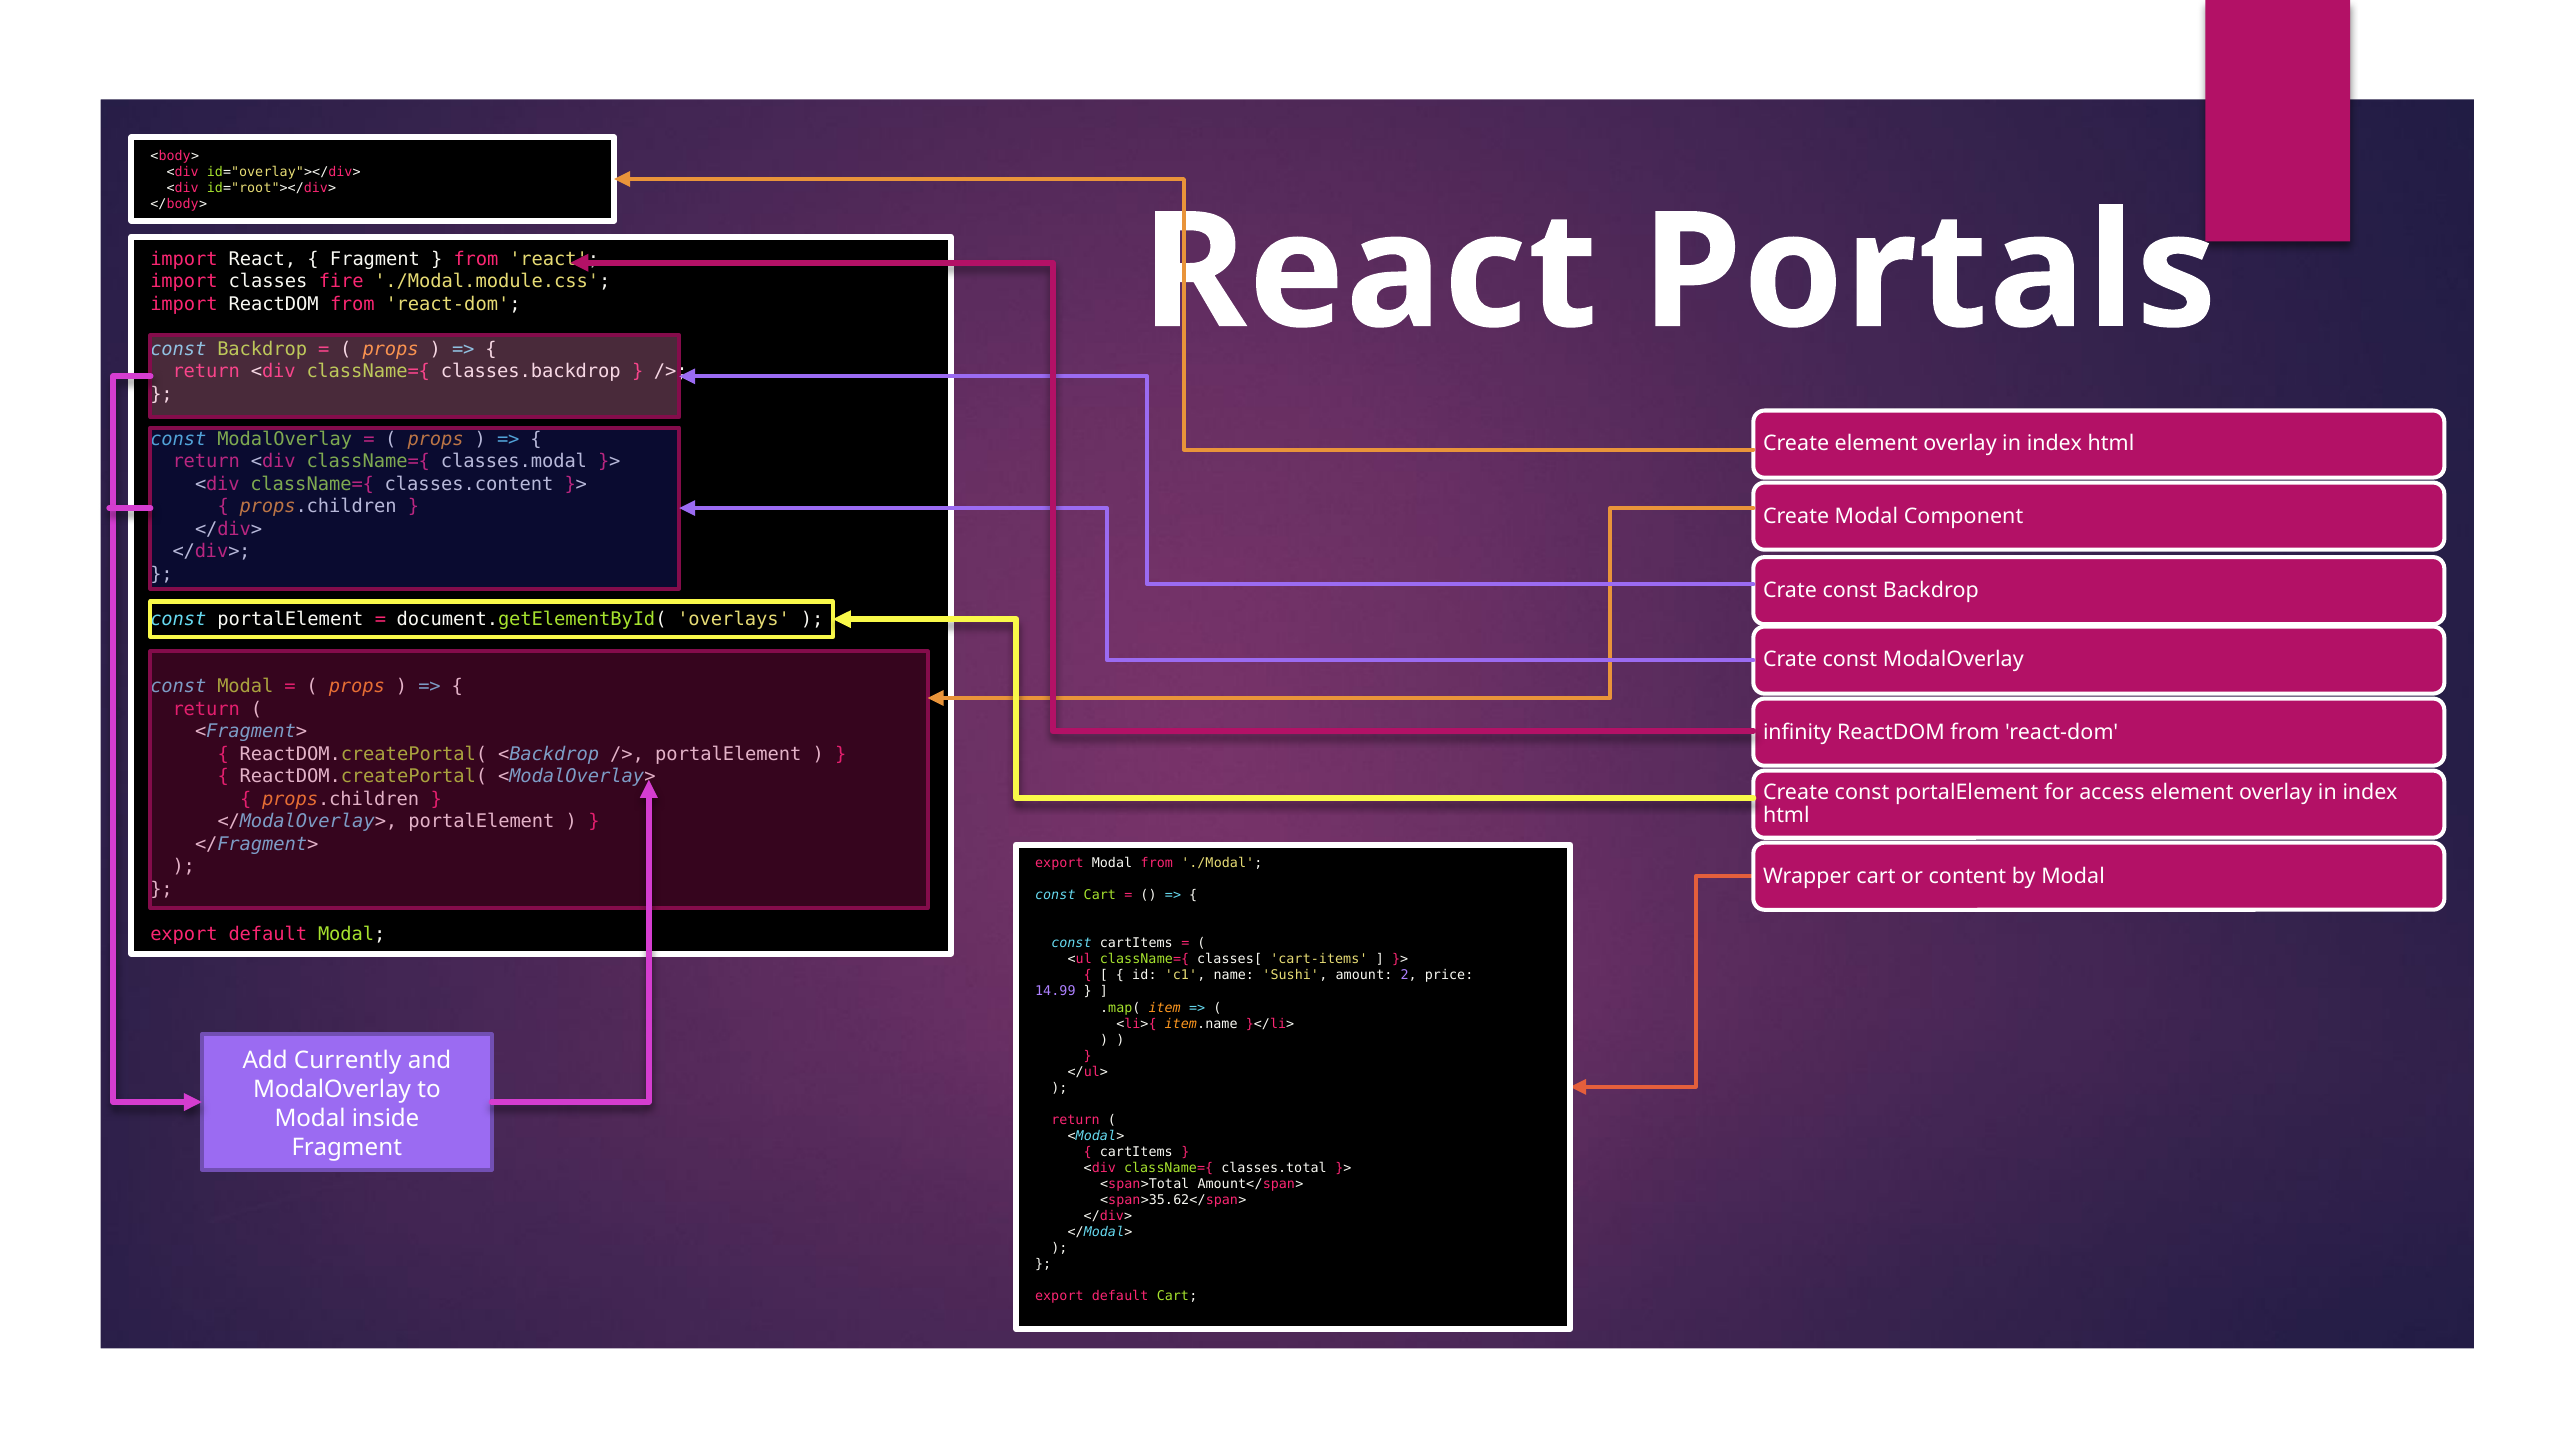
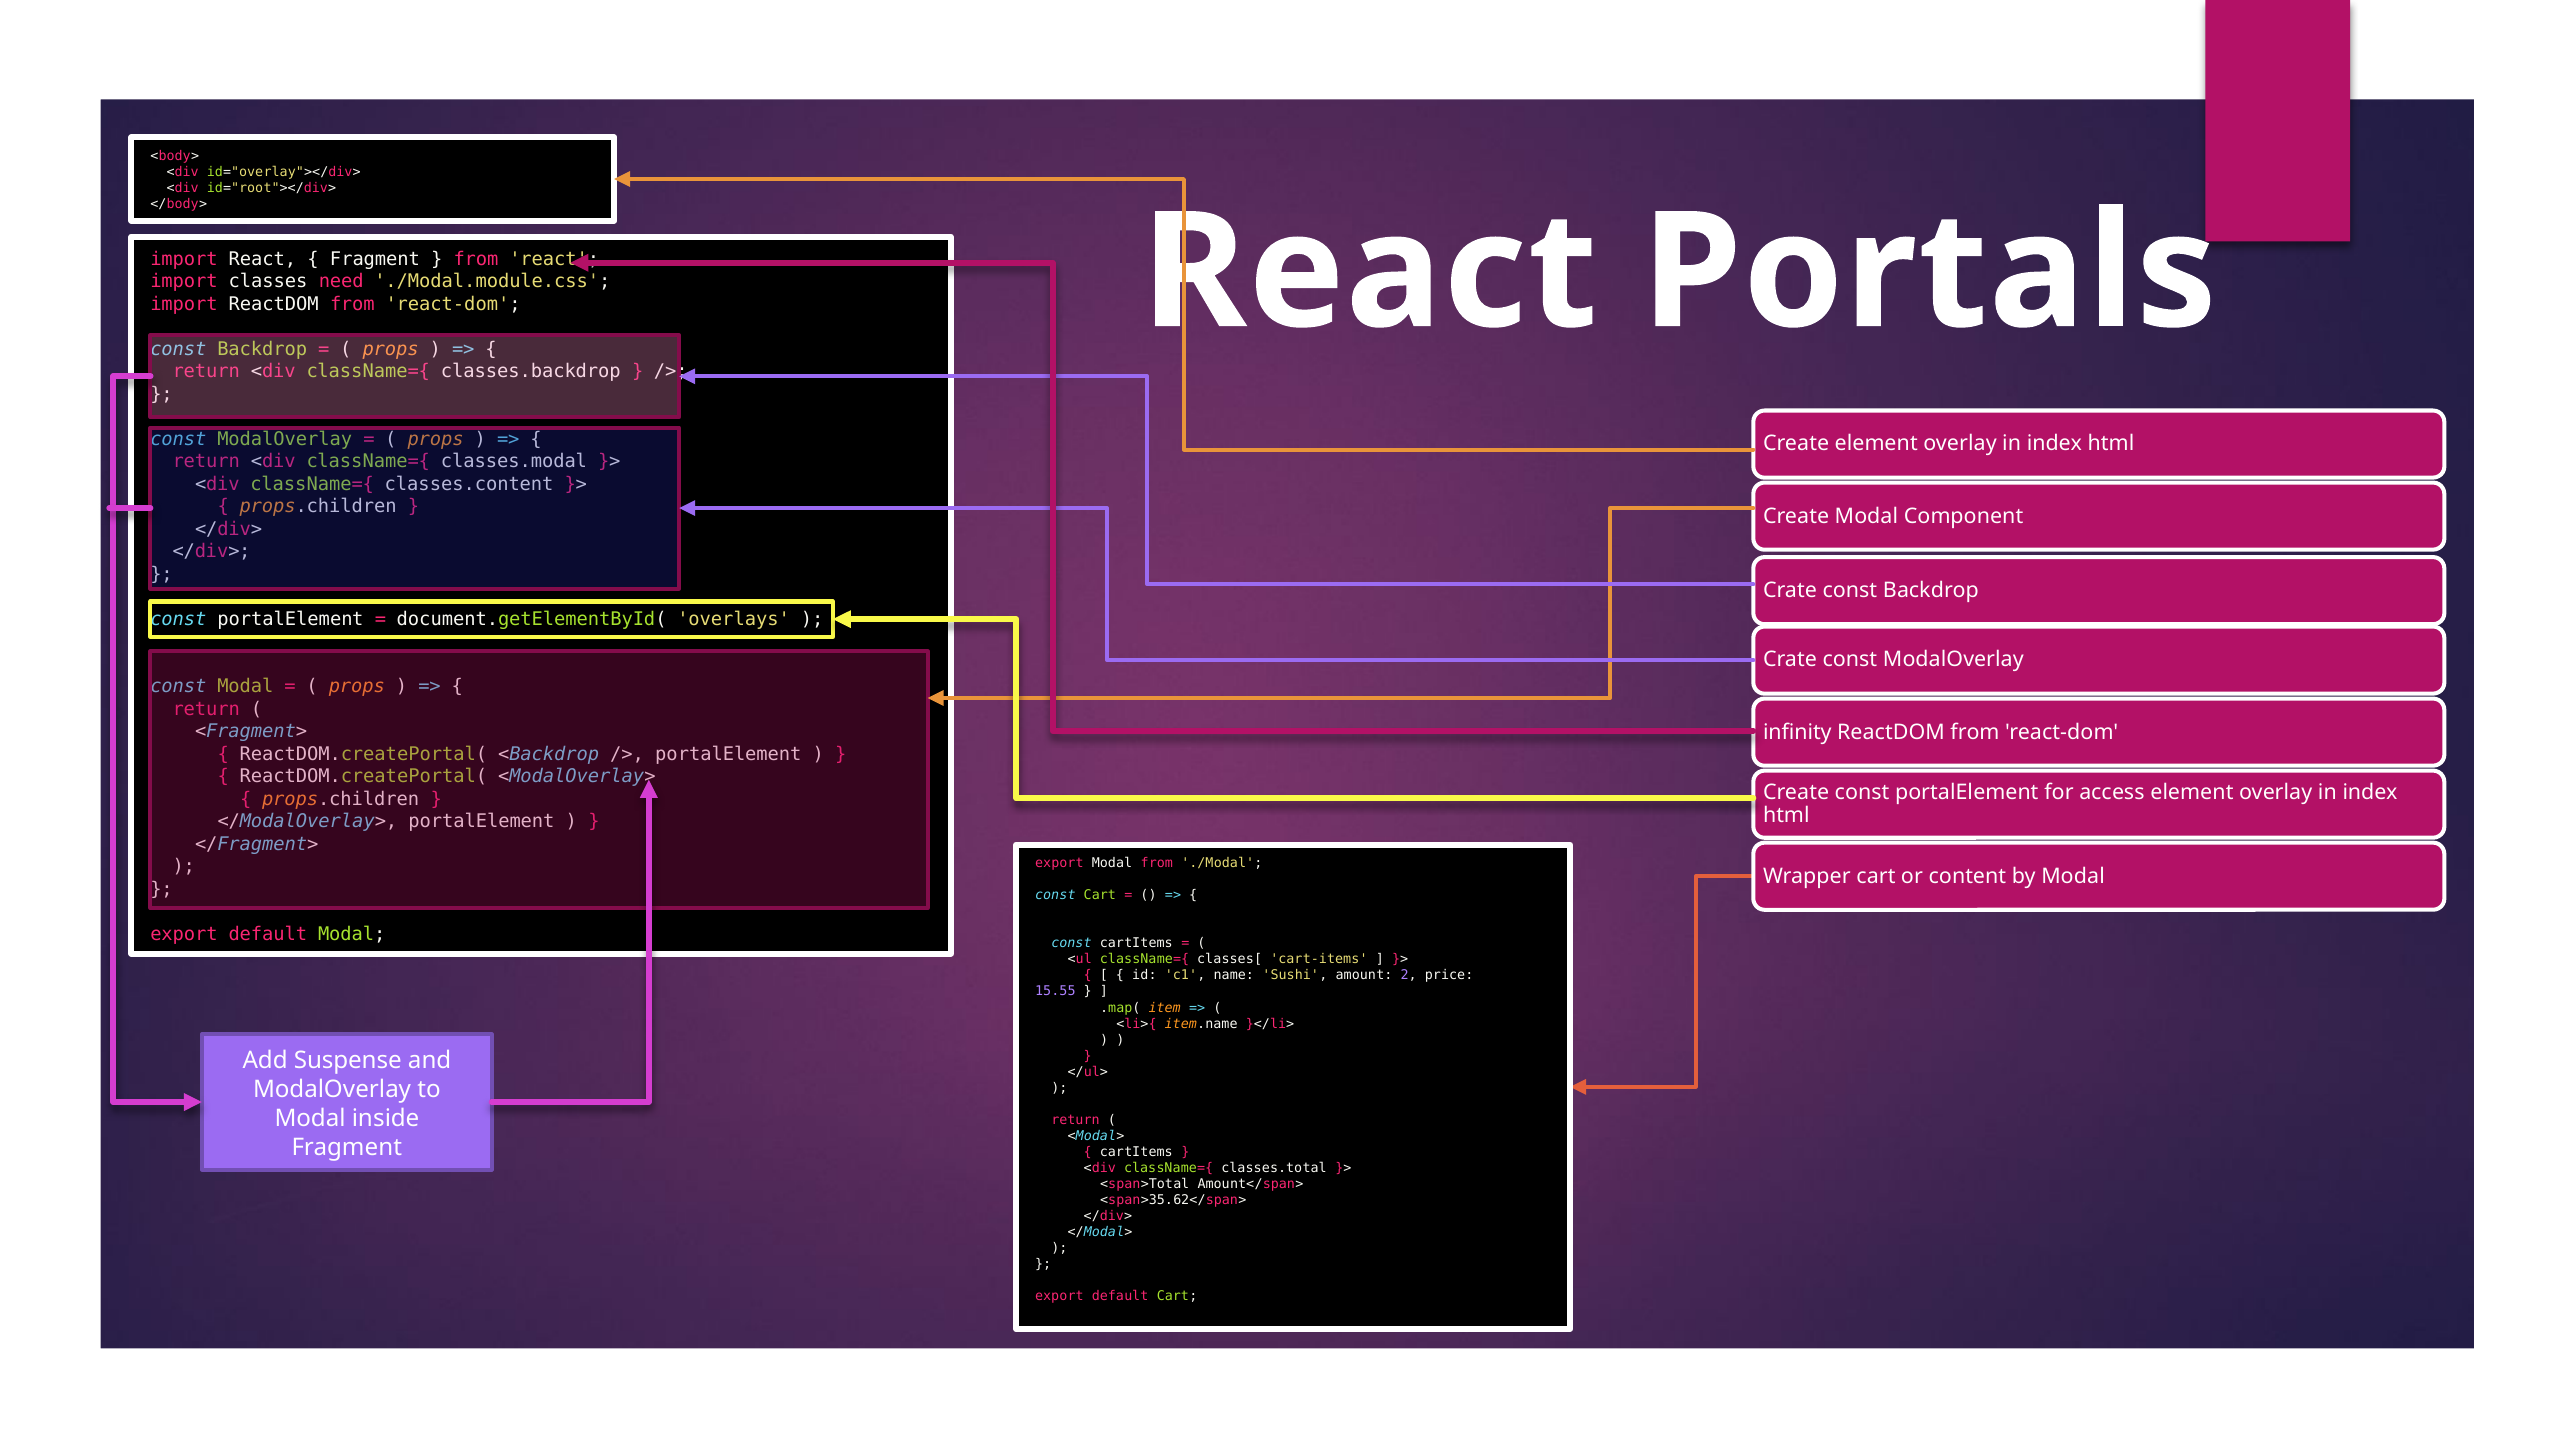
fire: fire -> need (341, 281)
14.99: 14.99 -> 15.55 (1055, 992)
Currently: Currently -> Suspense (348, 1060)
